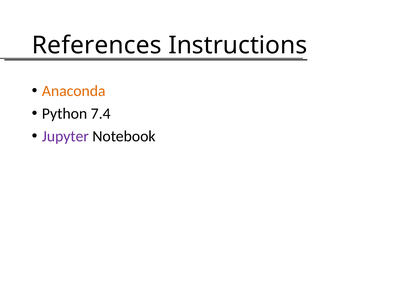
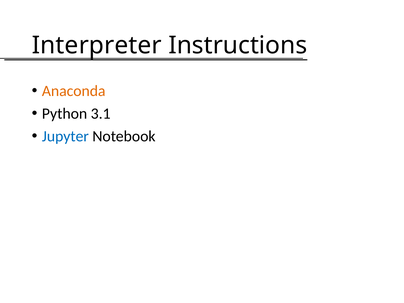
References: References -> Interpreter (97, 45)
7.4: 7.4 -> 3.1 (101, 114)
Jupyter colour: purple -> blue (65, 136)
